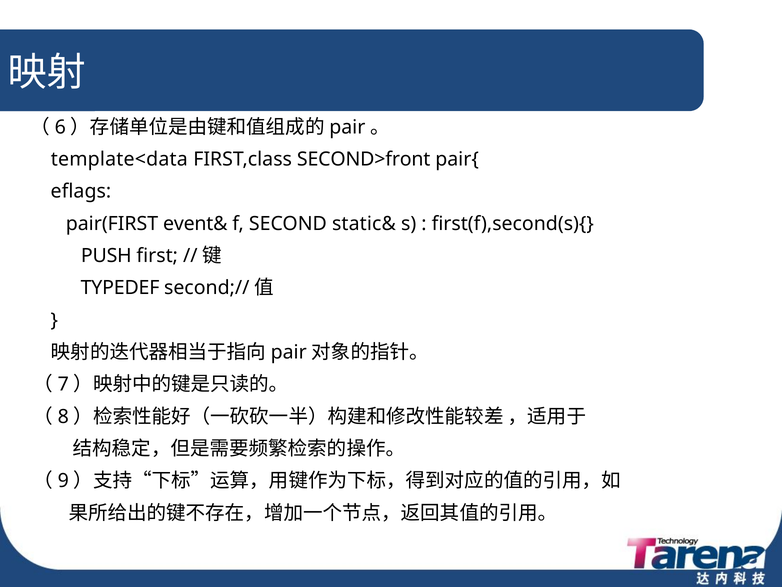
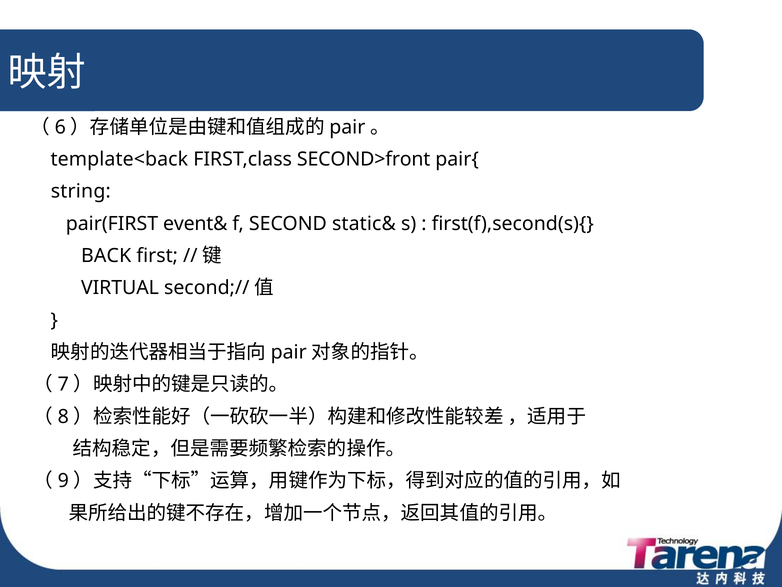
template<data: template<data -> template<back (119, 159)
eflags: eflags -> string (81, 191)
PUSH: PUSH -> BACK (106, 256)
TYPEDEF: TYPEDEF -> VIRTUAL (120, 288)
